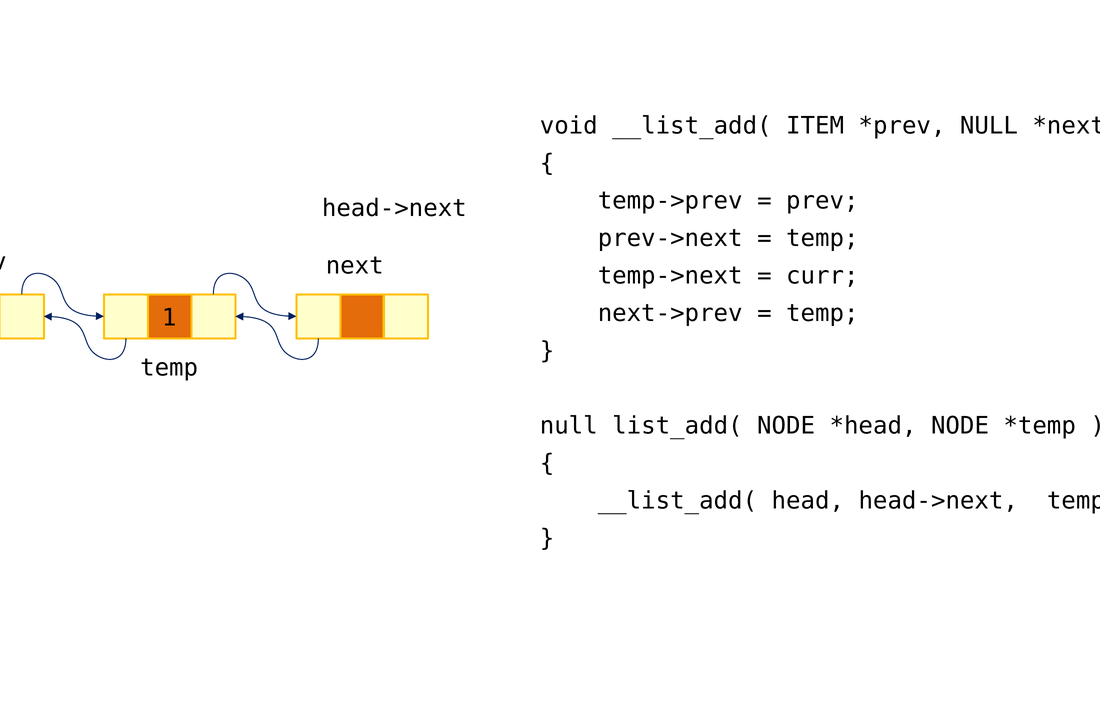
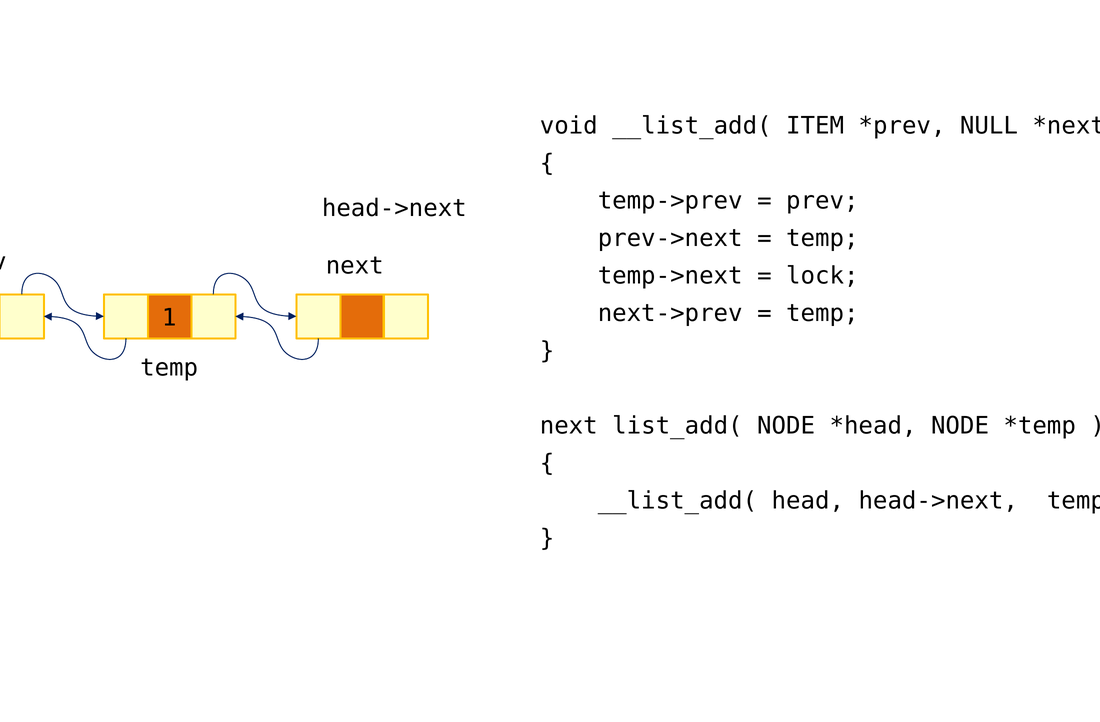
curr: curr -> lock (822, 276)
null: null -> next (569, 426)
